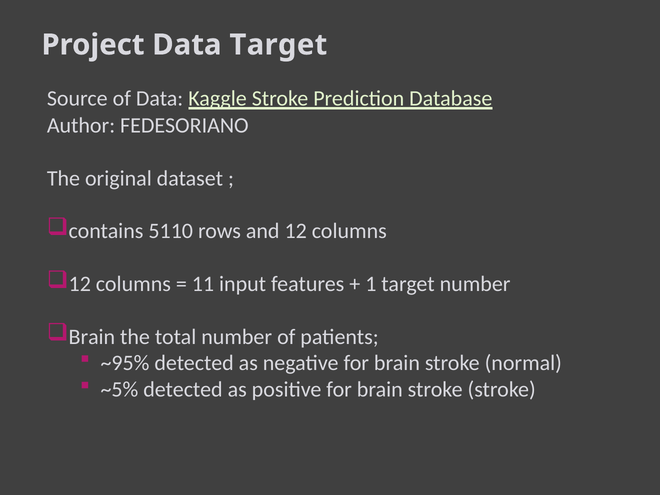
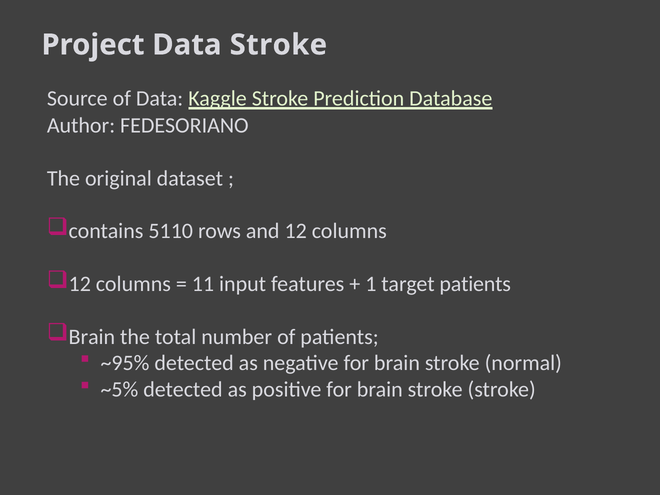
Data Target: Target -> Stroke (278, 45)
target number: number -> patients (475, 284)
